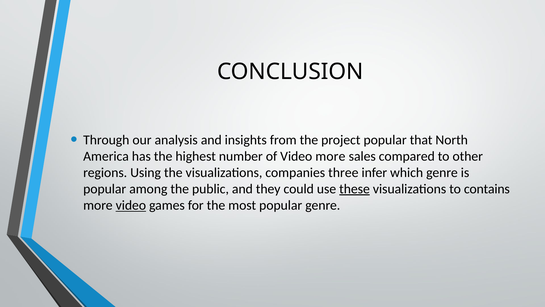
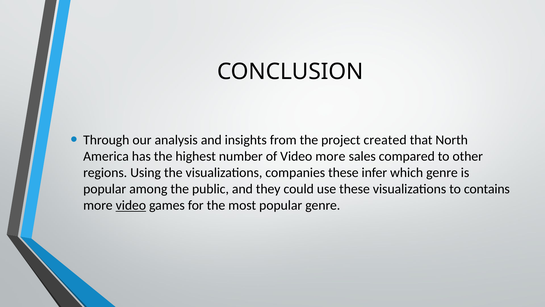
project popular: popular -> created (385, 140)
companies three: three -> these (343, 172)
these underline: present -> none (355, 189)
